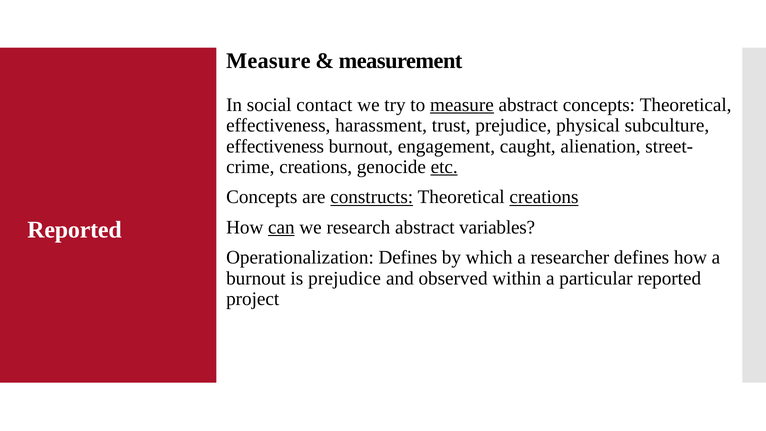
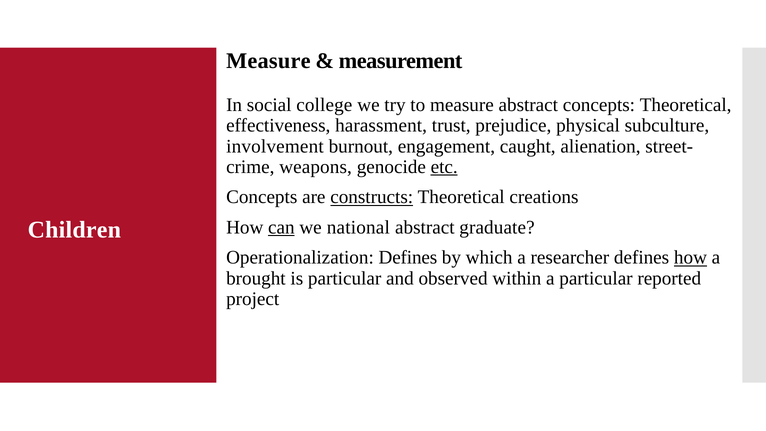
contact: contact -> college (324, 105)
measure underline: present -> none (462, 105)
effectiveness: effectiveness -> involvement (275, 146)
creations: creations -> weapons (316, 167)
creations underline: present -> none (544, 197)
research: research -> national (358, 227)
variables: variables -> graduate (497, 227)
Reported: Reported -> Children (74, 230)
how underline: none -> present (690, 258)
burnout: burnout -> brought (256, 278)
is prejudice: prejudice -> particular (345, 278)
